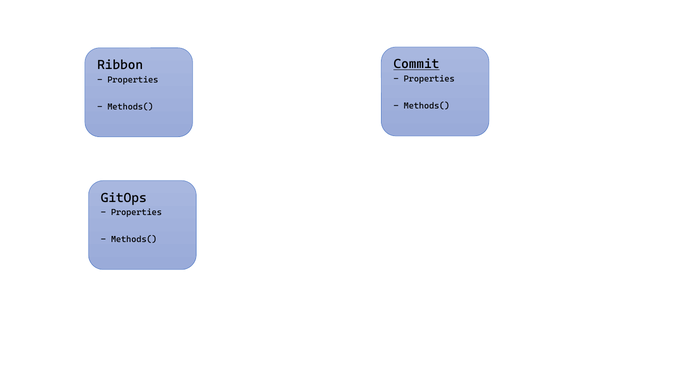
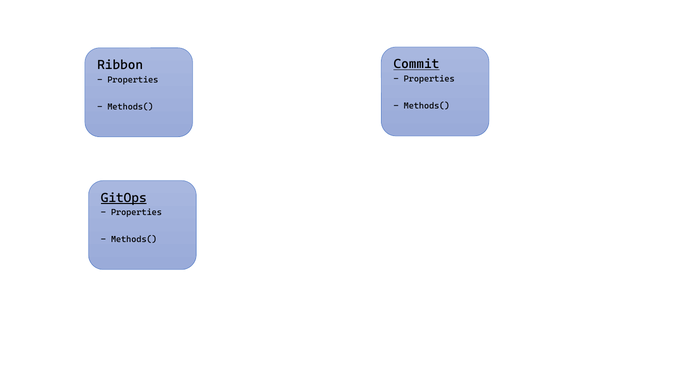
GitOps underline: none -> present (124, 198)
